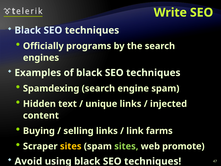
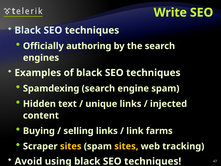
programs: programs -> authoring (89, 46)
sites colour: light green -> yellow (126, 146)
promote: promote -> tracking (183, 146)
